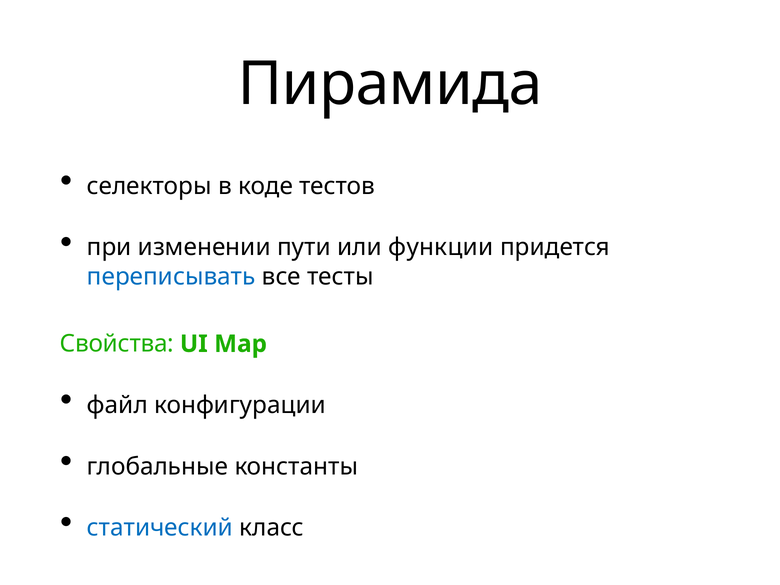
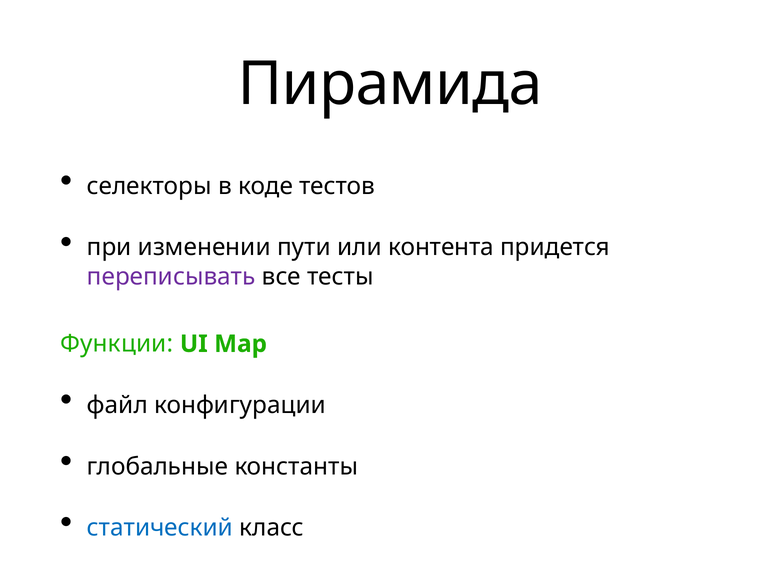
функции: функции -> контента (441, 247)
переписывать colour: blue -> purple (171, 277)
Свойства: Свойства -> Функции (117, 344)
